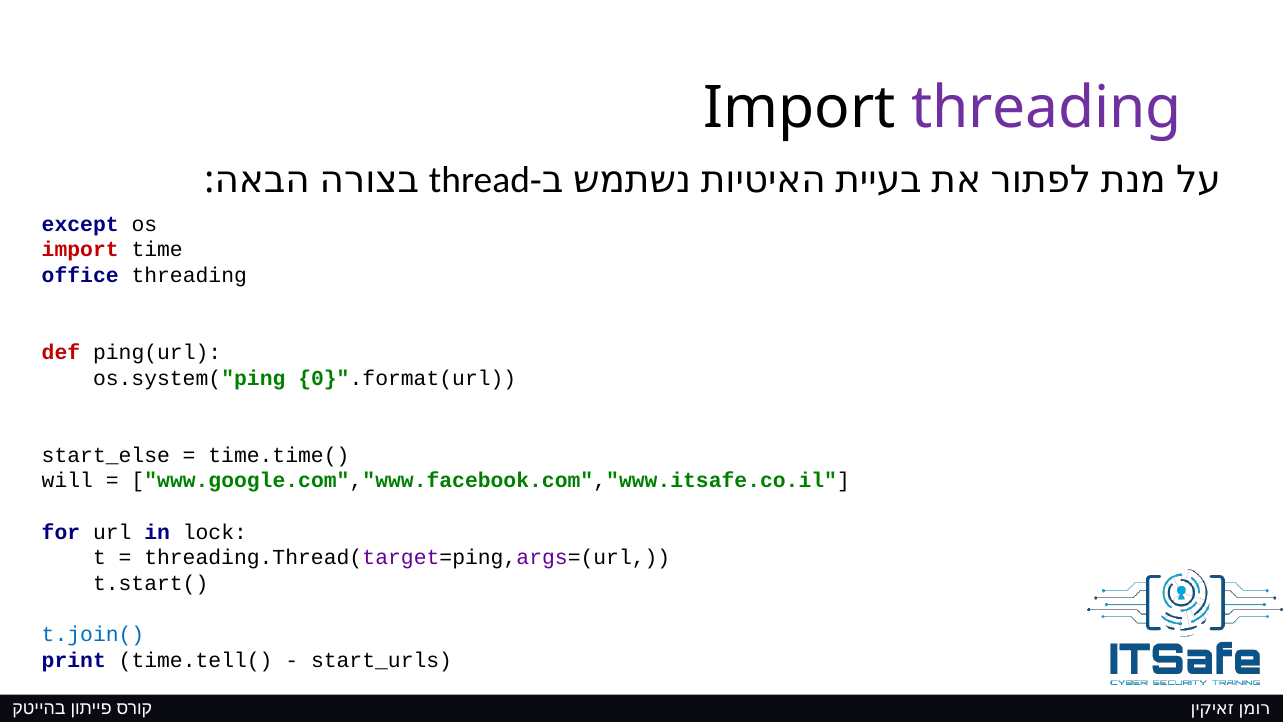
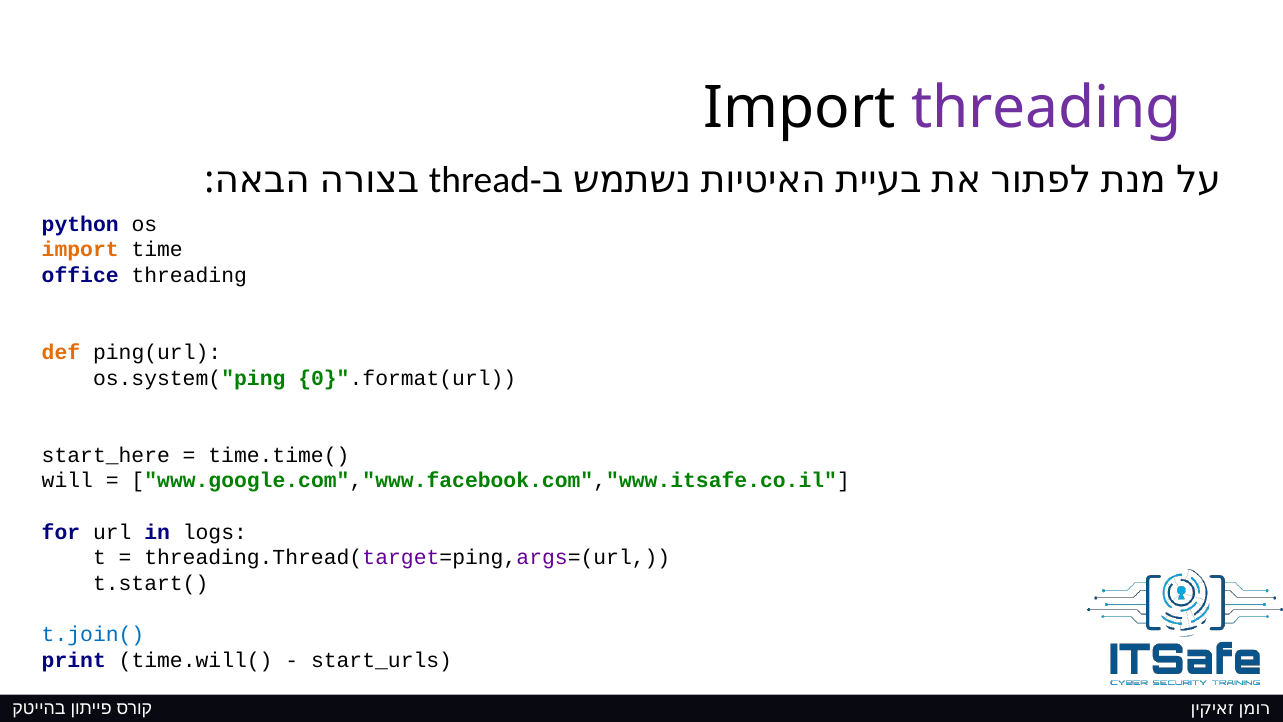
except: except -> python (80, 224)
import colour: red -> orange (80, 250)
def colour: red -> orange (61, 352)
start_else: start_else -> start_here (106, 455)
lock: lock -> logs (215, 532)
time.tell(: time.tell( -> time.will( (196, 660)
